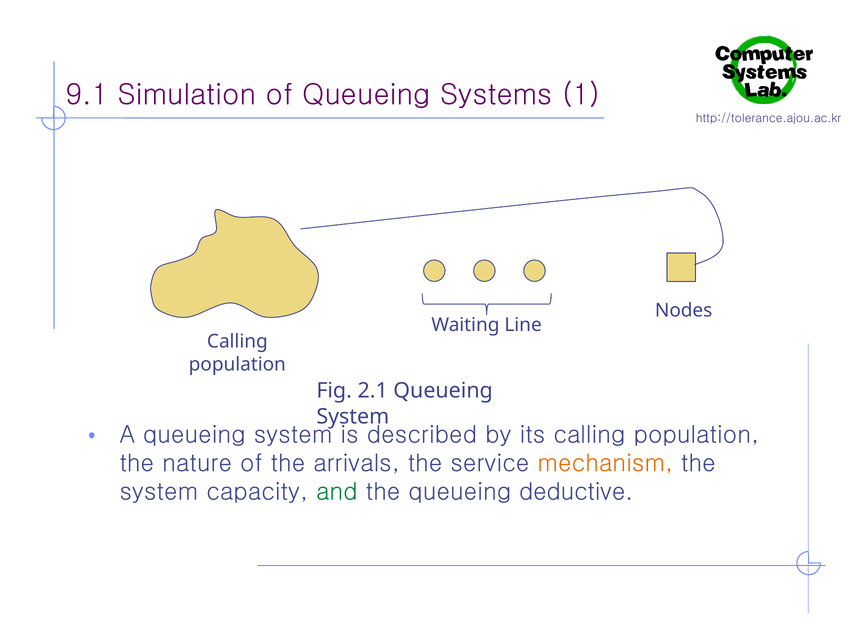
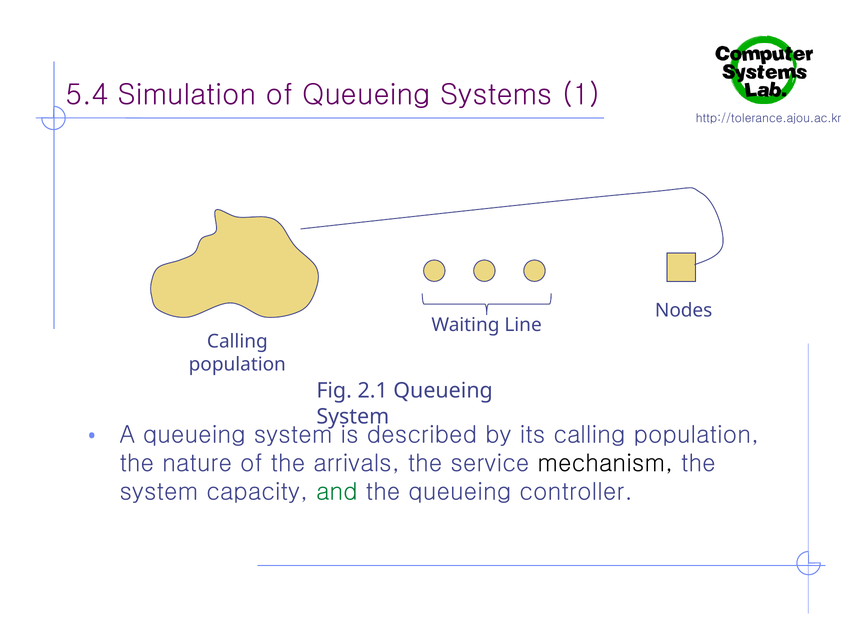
9.1: 9.1 -> 5.4 (87, 95)
mechanism colour: orange -> black (605, 464)
deductive: deductive -> controller (576, 492)
